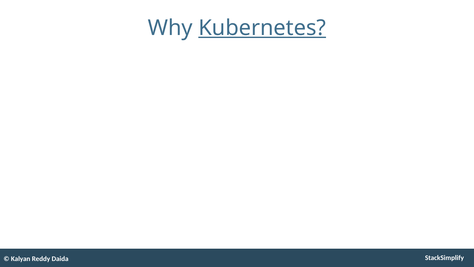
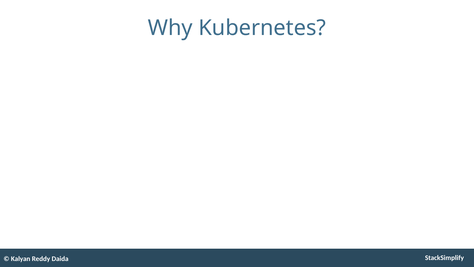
Kubernetes underline: present -> none (262, 28)
